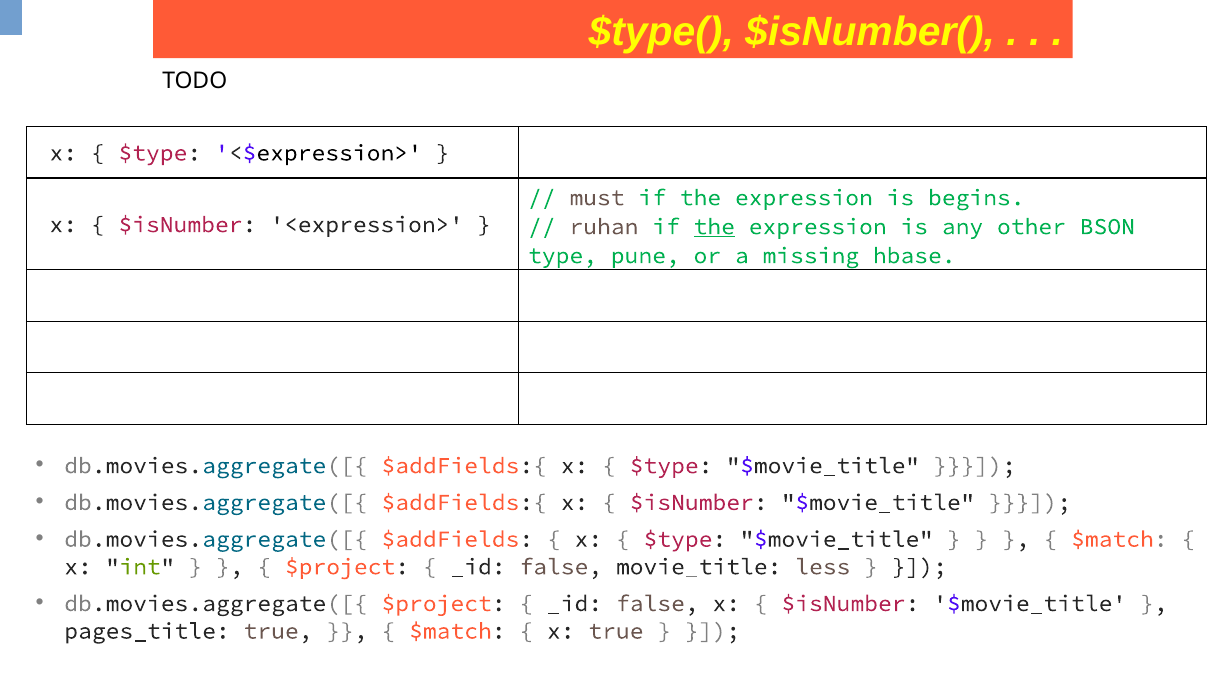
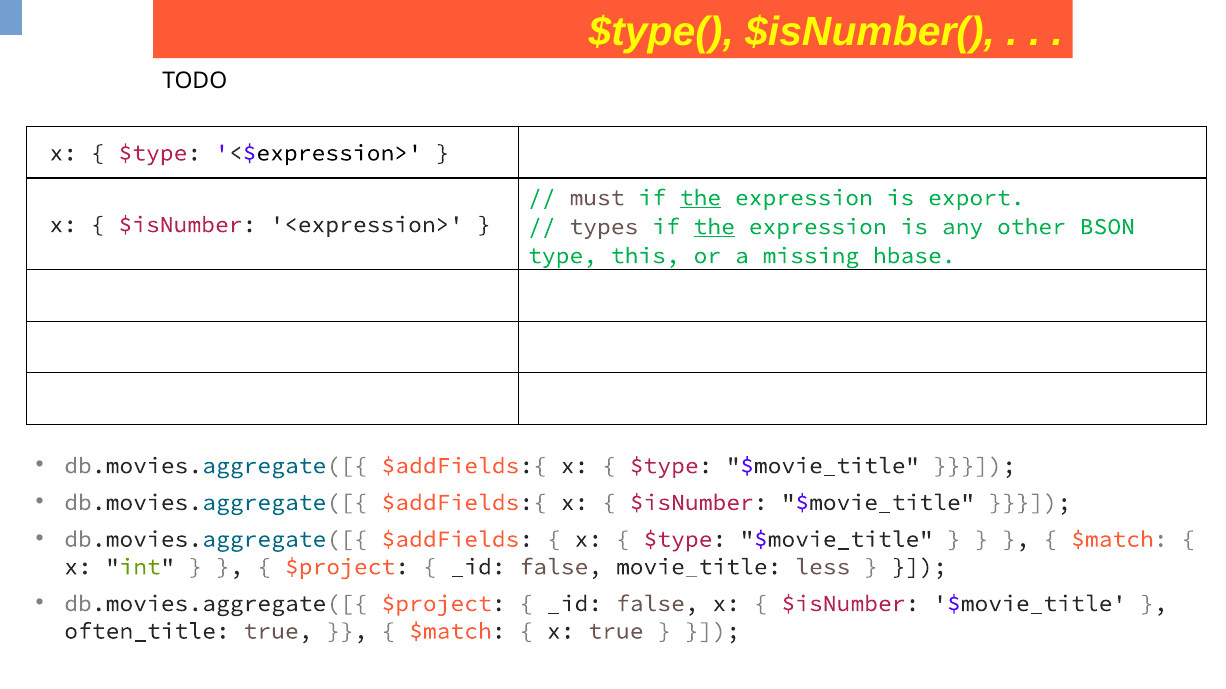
the underline: none -> present (700, 198)
begins: begins -> export (976, 198)
ruhan: ruhan -> types (604, 227)
pune: pune -> this (645, 256)
pages_title: pages_title -> often_title (147, 632)
